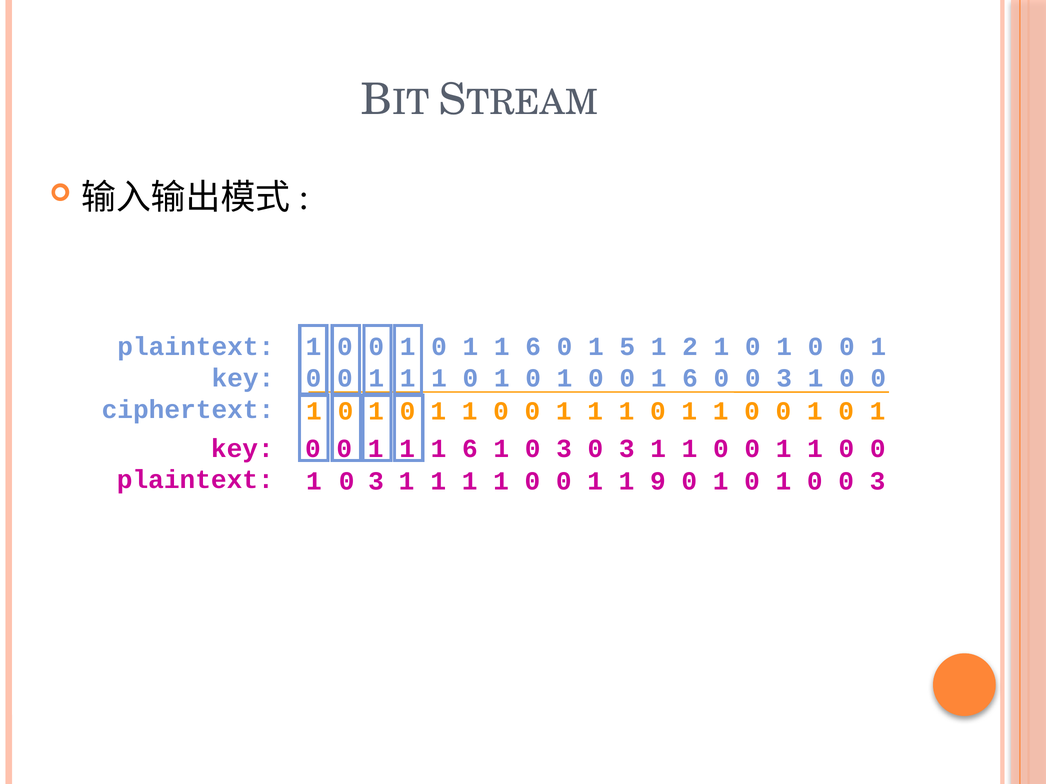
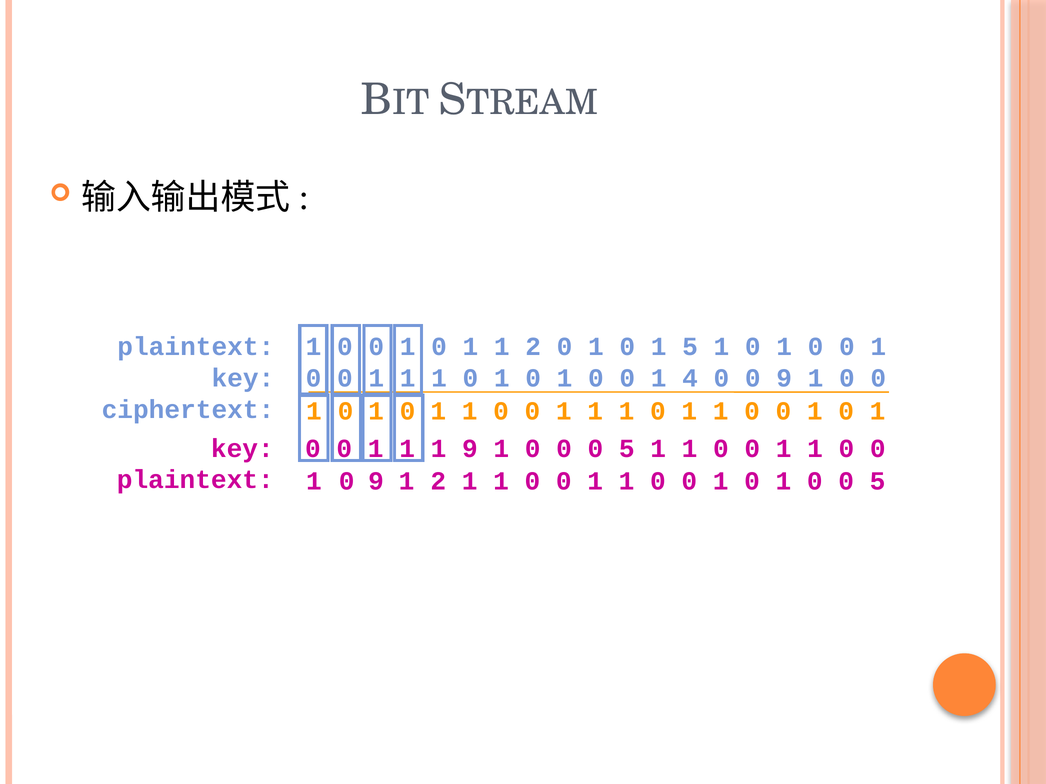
0 1 1 6: 6 -> 2 (533, 347)
5: 5 -> 0 (627, 347)
1 2: 2 -> 5 (690, 347)
0 1 6: 6 -> 4 (690, 378)
3: 3 -> 9 (784, 378)
1 1 1 6: 6 -> 9 (470, 449)
3: 3 -> 0 (564, 449)
3: 3 -> 5 (627, 449)
plaintext 1 0 3: 3 -> 9 (376, 481)
1: 1 -> 2 (438, 481)
9: 9 -> 0 (658, 481)
1 0 0 3: 3 -> 5 (878, 481)
